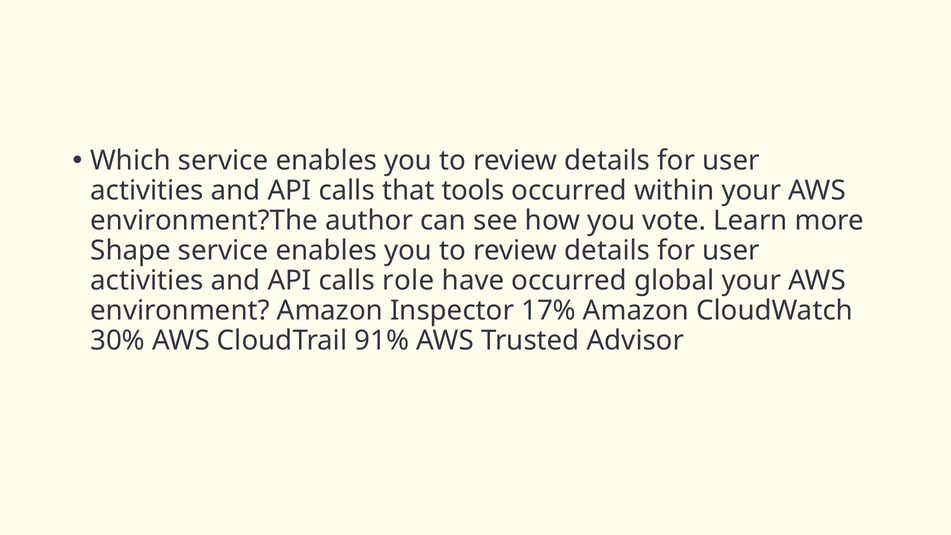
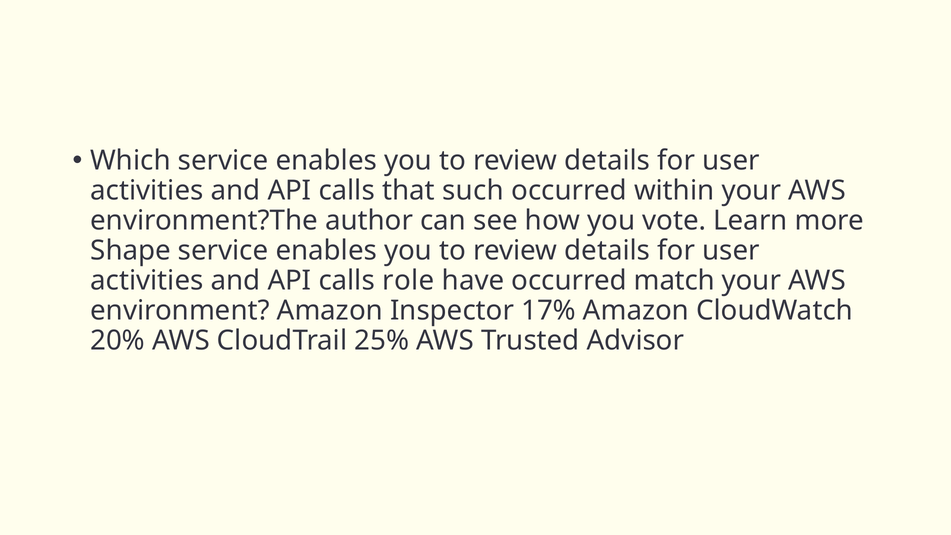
tools: tools -> such (473, 191)
global: global -> match (674, 281)
30%: 30% -> 20% (118, 341)
91%: 91% -> 25% (382, 341)
